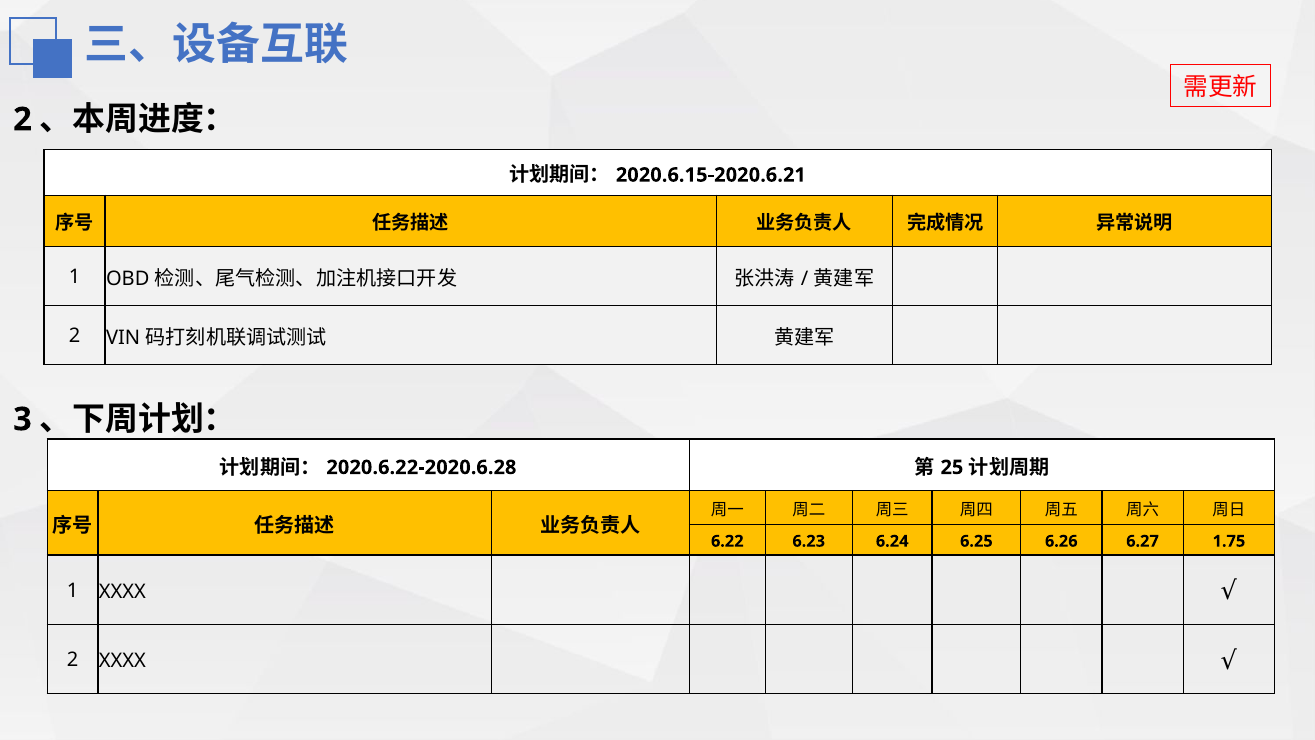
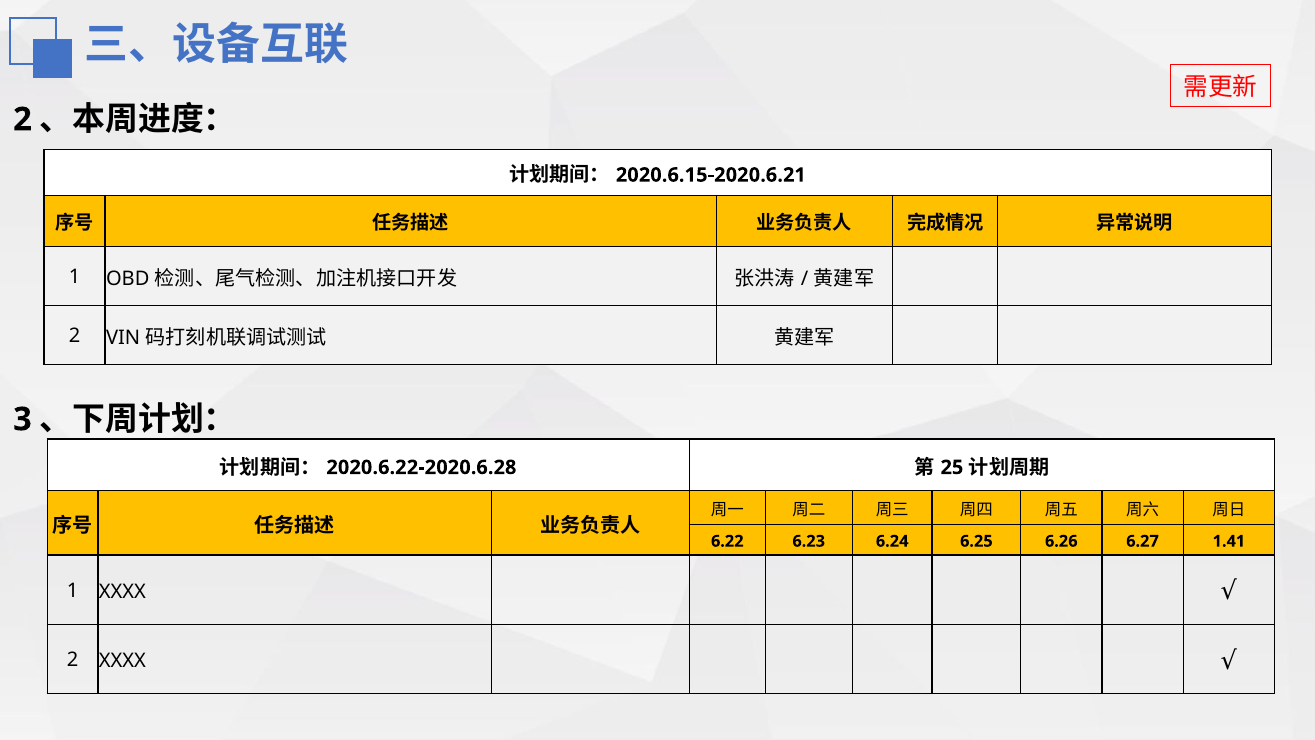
1.75: 1.75 -> 1.41 (1229, 541)
